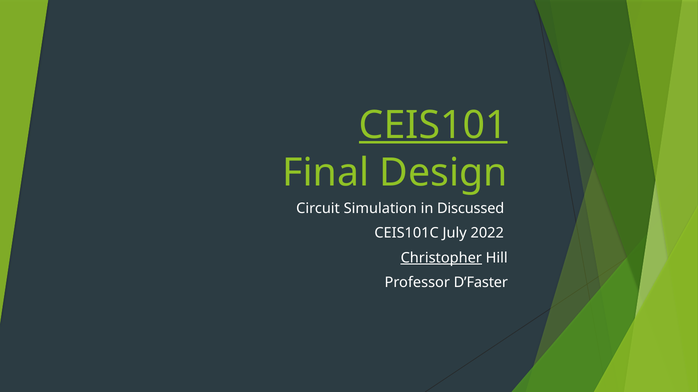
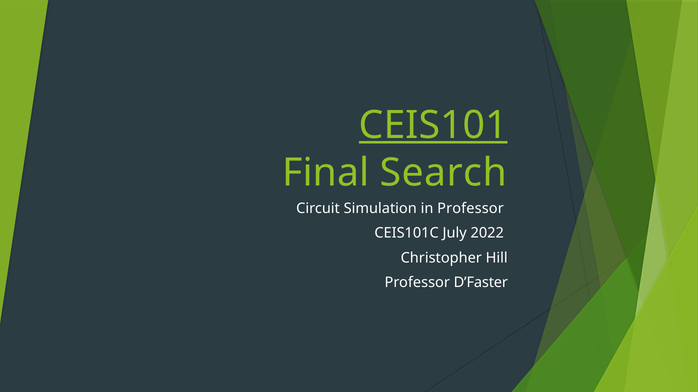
Design: Design -> Search (443, 173)
in Discussed: Discussed -> Professor (471, 209)
Christopher underline: present -> none (441, 258)
